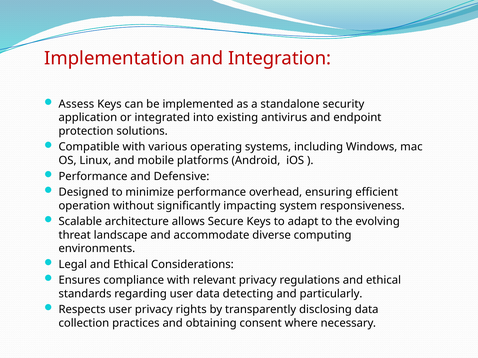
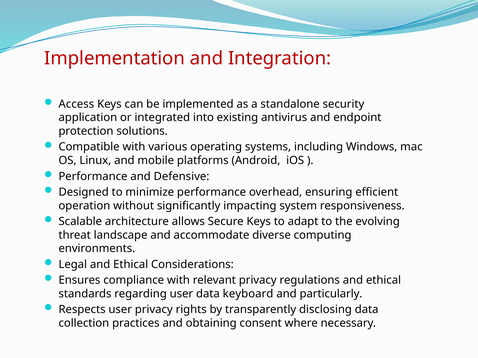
Assess: Assess -> Access (76, 104)
detecting: detecting -> keyboard (248, 294)
